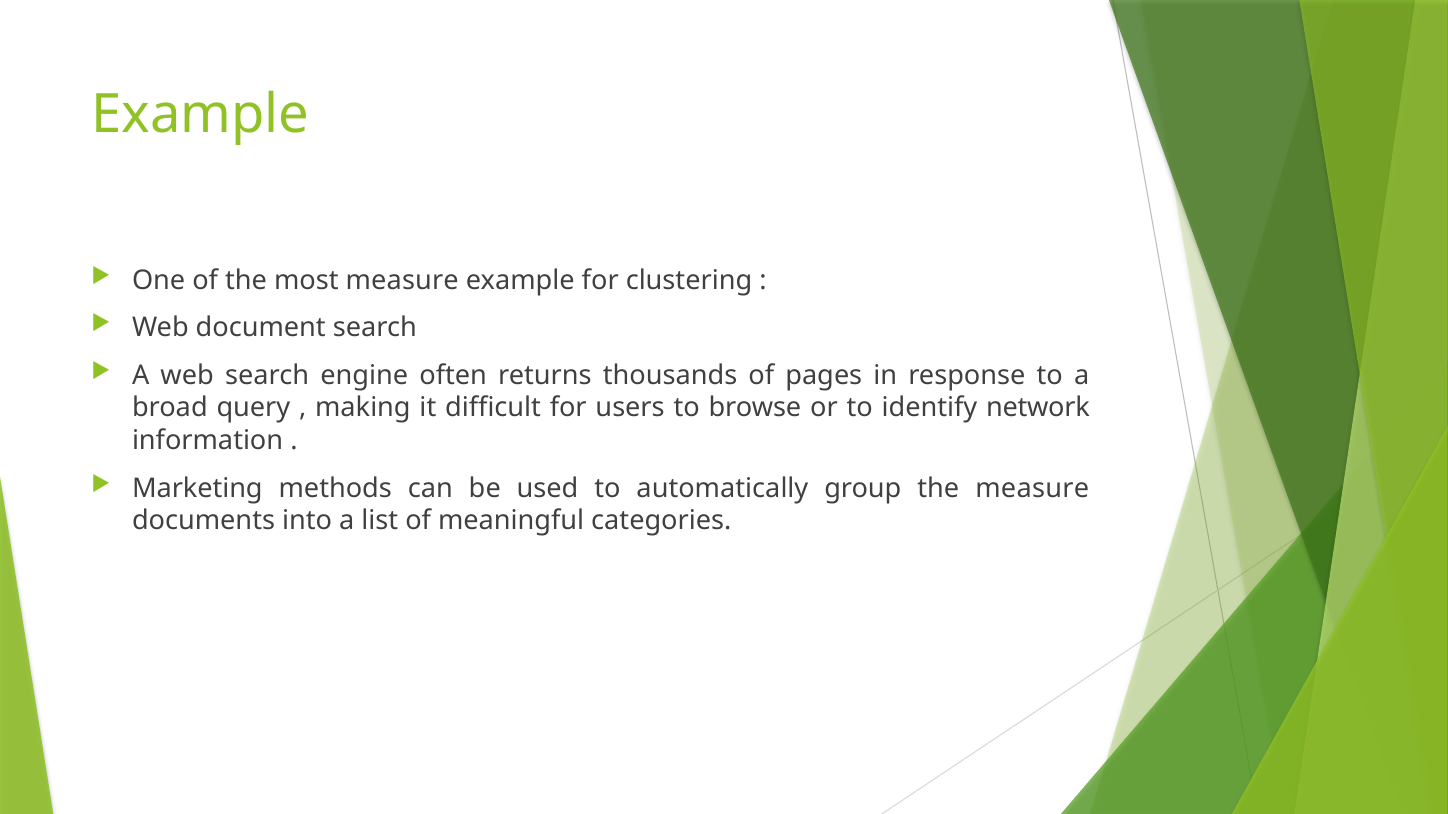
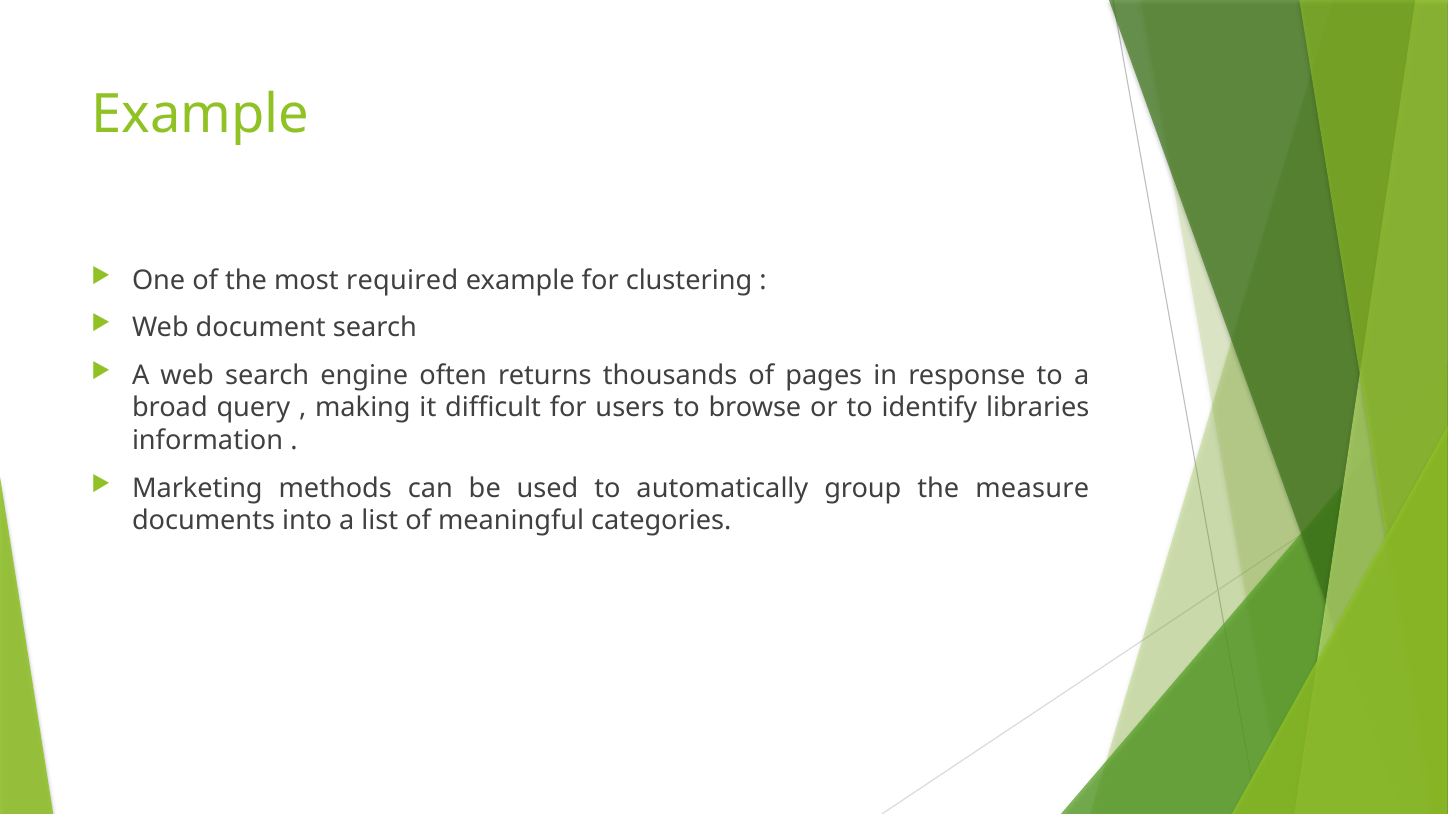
most measure: measure -> required (402, 280)
network: network -> libraries (1038, 408)
